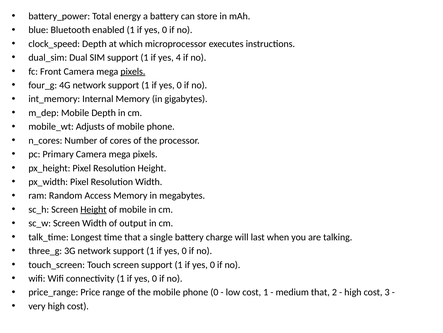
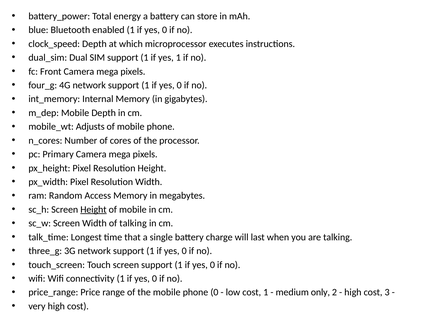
yes 4: 4 -> 1 (178, 58)
pixels underline: present -> none (133, 71)
of output: output -> talking (133, 223)
medium that: that -> only (320, 292)
